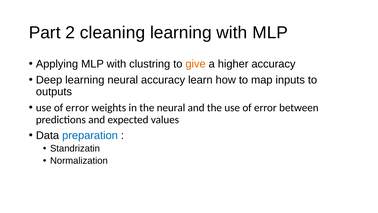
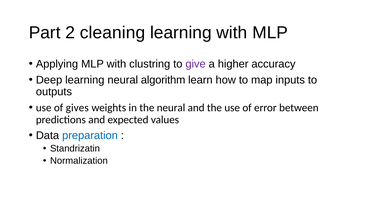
give colour: orange -> purple (196, 64)
neural accuracy: accuracy -> algorithm (163, 80)
error: error -> gives (77, 108)
